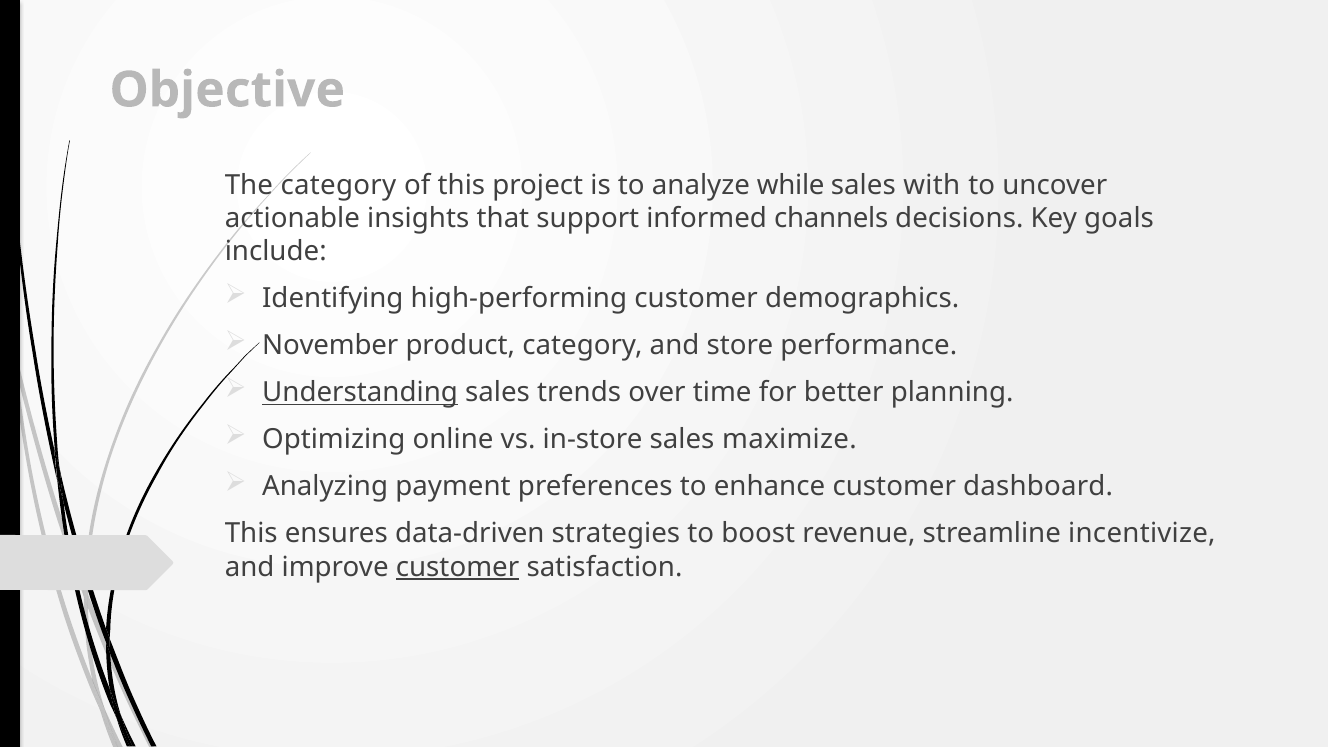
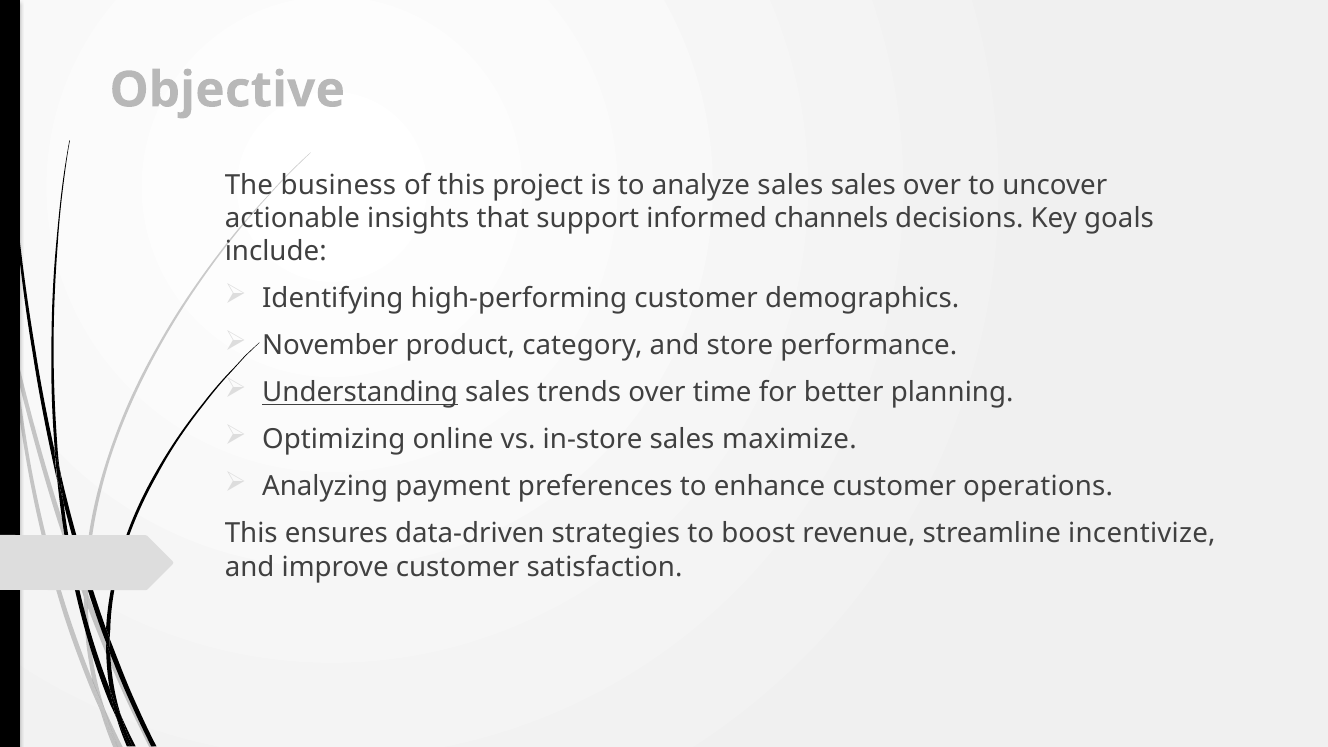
The category: category -> business (338, 185)
analyze while: while -> sales (790, 185)
sales with: with -> over (932, 185)
dashboard: dashboard -> operations (1038, 487)
customer underline: present -> none (458, 567)
